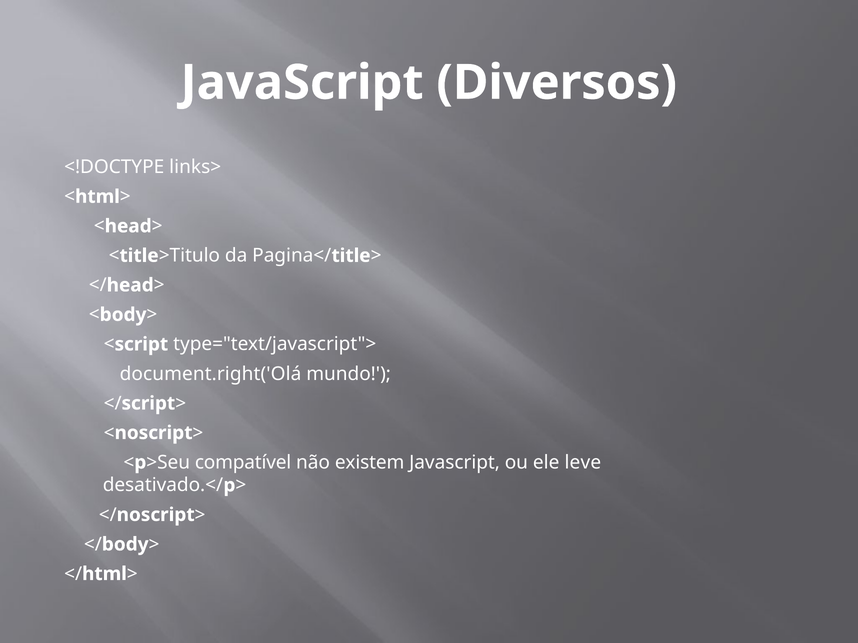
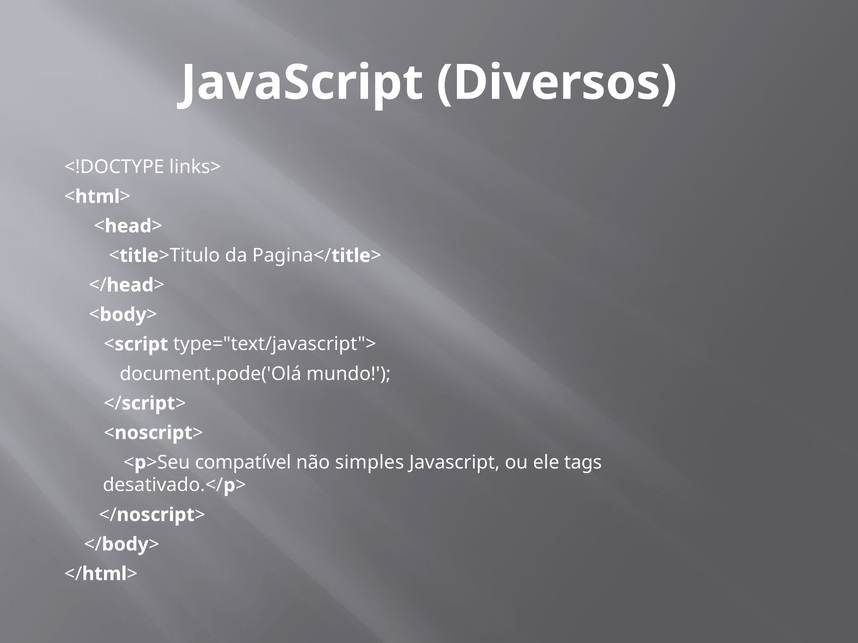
document.right('Olá: document.right('Olá -> document.pode('Olá (211, 374)
existem: existem -> simples (370, 463)
leve: leve -> tags (583, 463)
